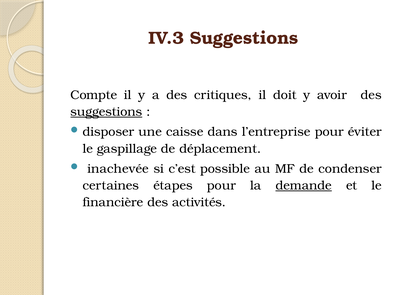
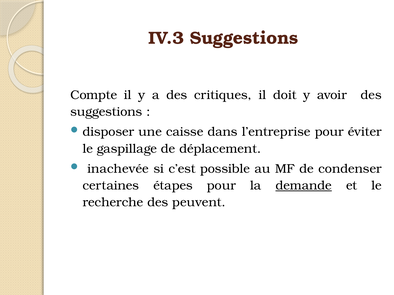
suggestions underline: present -> none (106, 112)
financière: financière -> recherche (113, 203)
activités: activités -> peuvent (199, 203)
